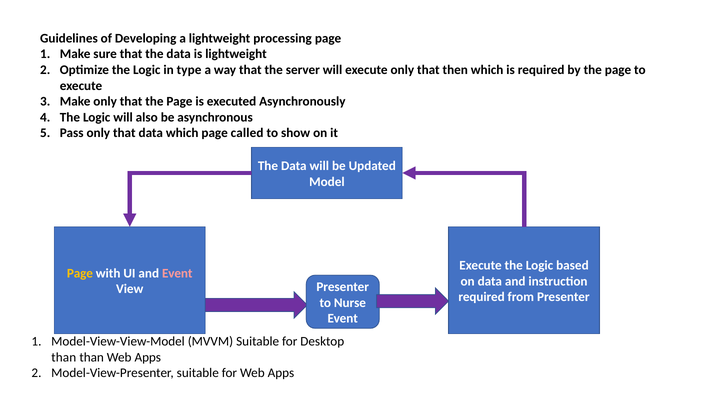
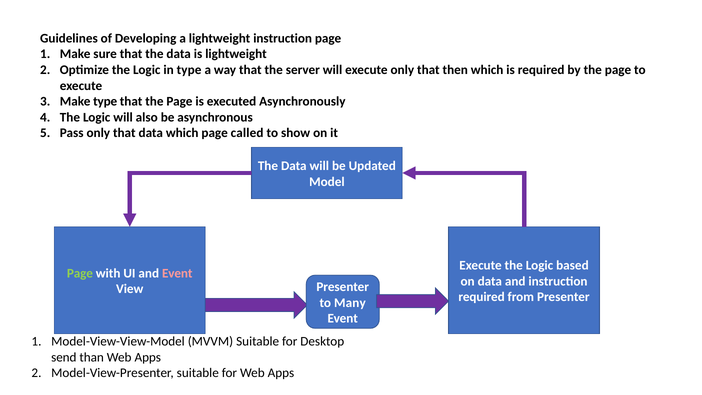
lightweight processing: processing -> instruction (283, 38)
Make only: only -> type (105, 101)
Page colour: yellow -> light green (80, 273)
Nurse: Nurse -> Many (350, 303)
than: than -> send (64, 357)
